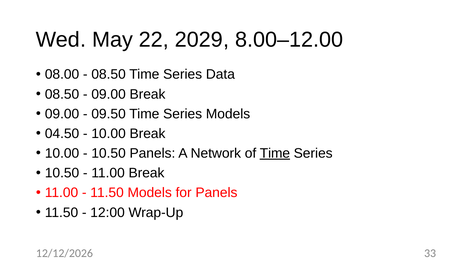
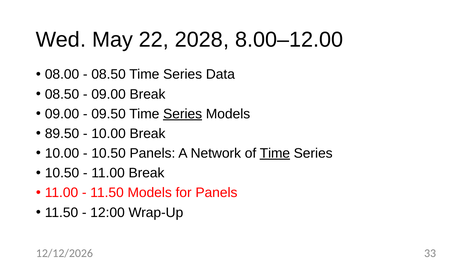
2029: 2029 -> 2028 (202, 40)
Series underline: none -> present (183, 114)
04.50: 04.50 -> 89.50 (62, 134)
